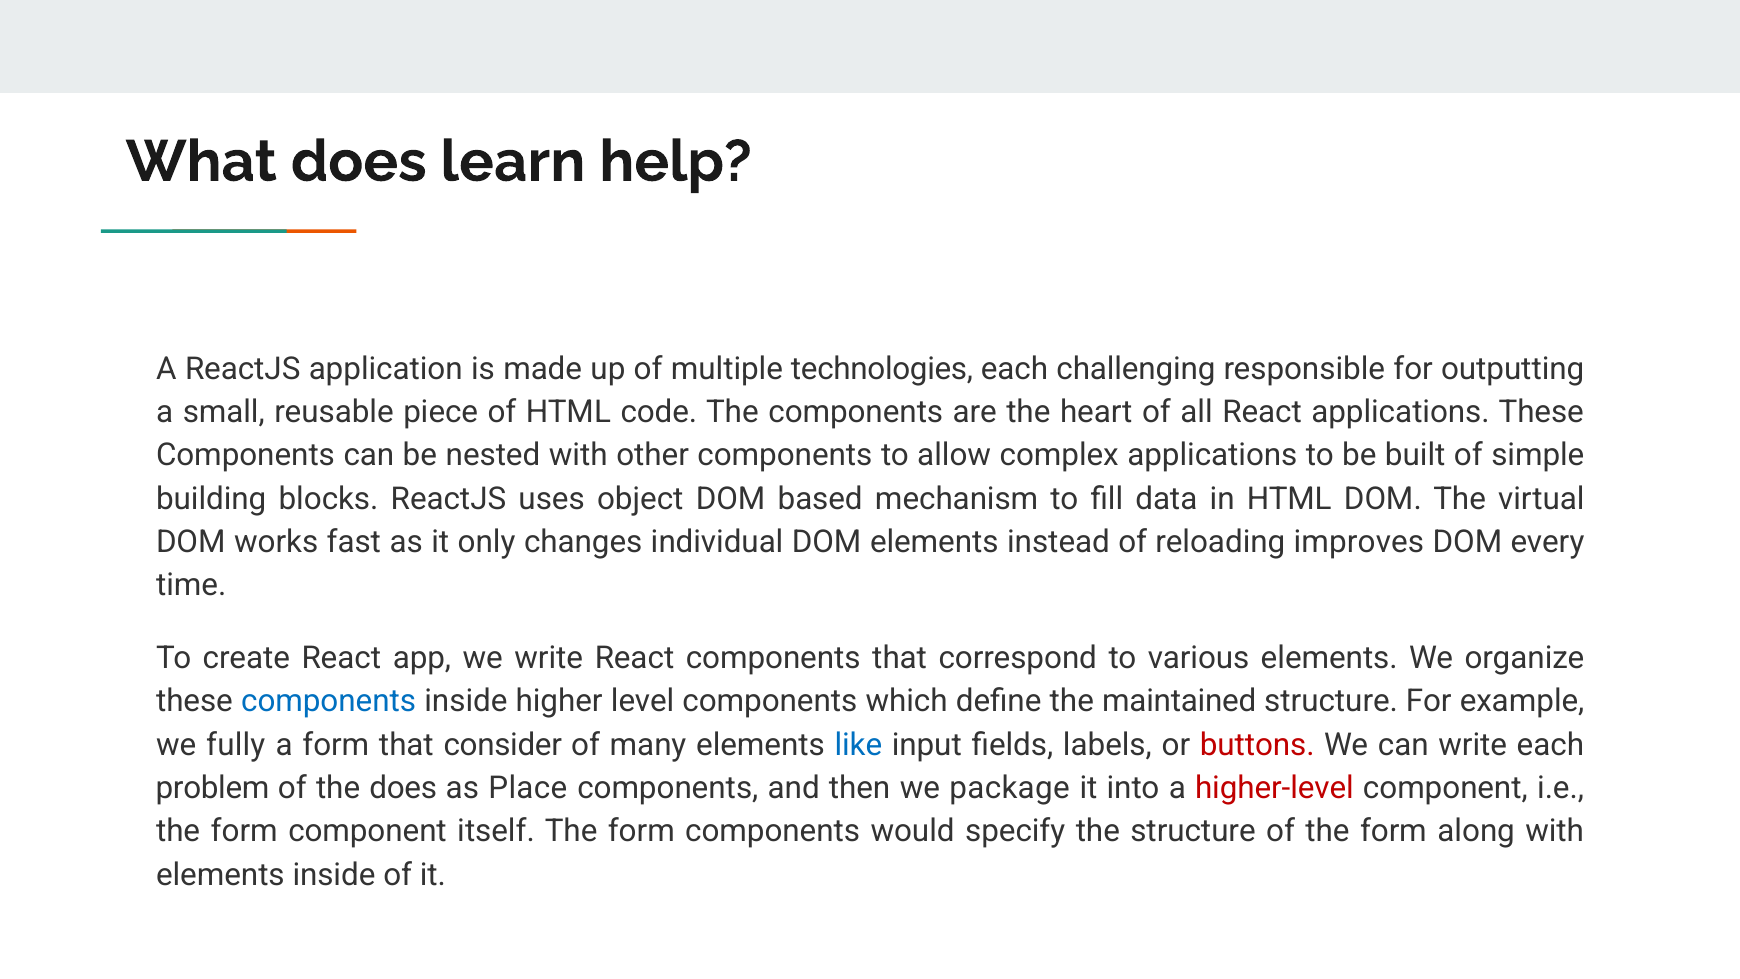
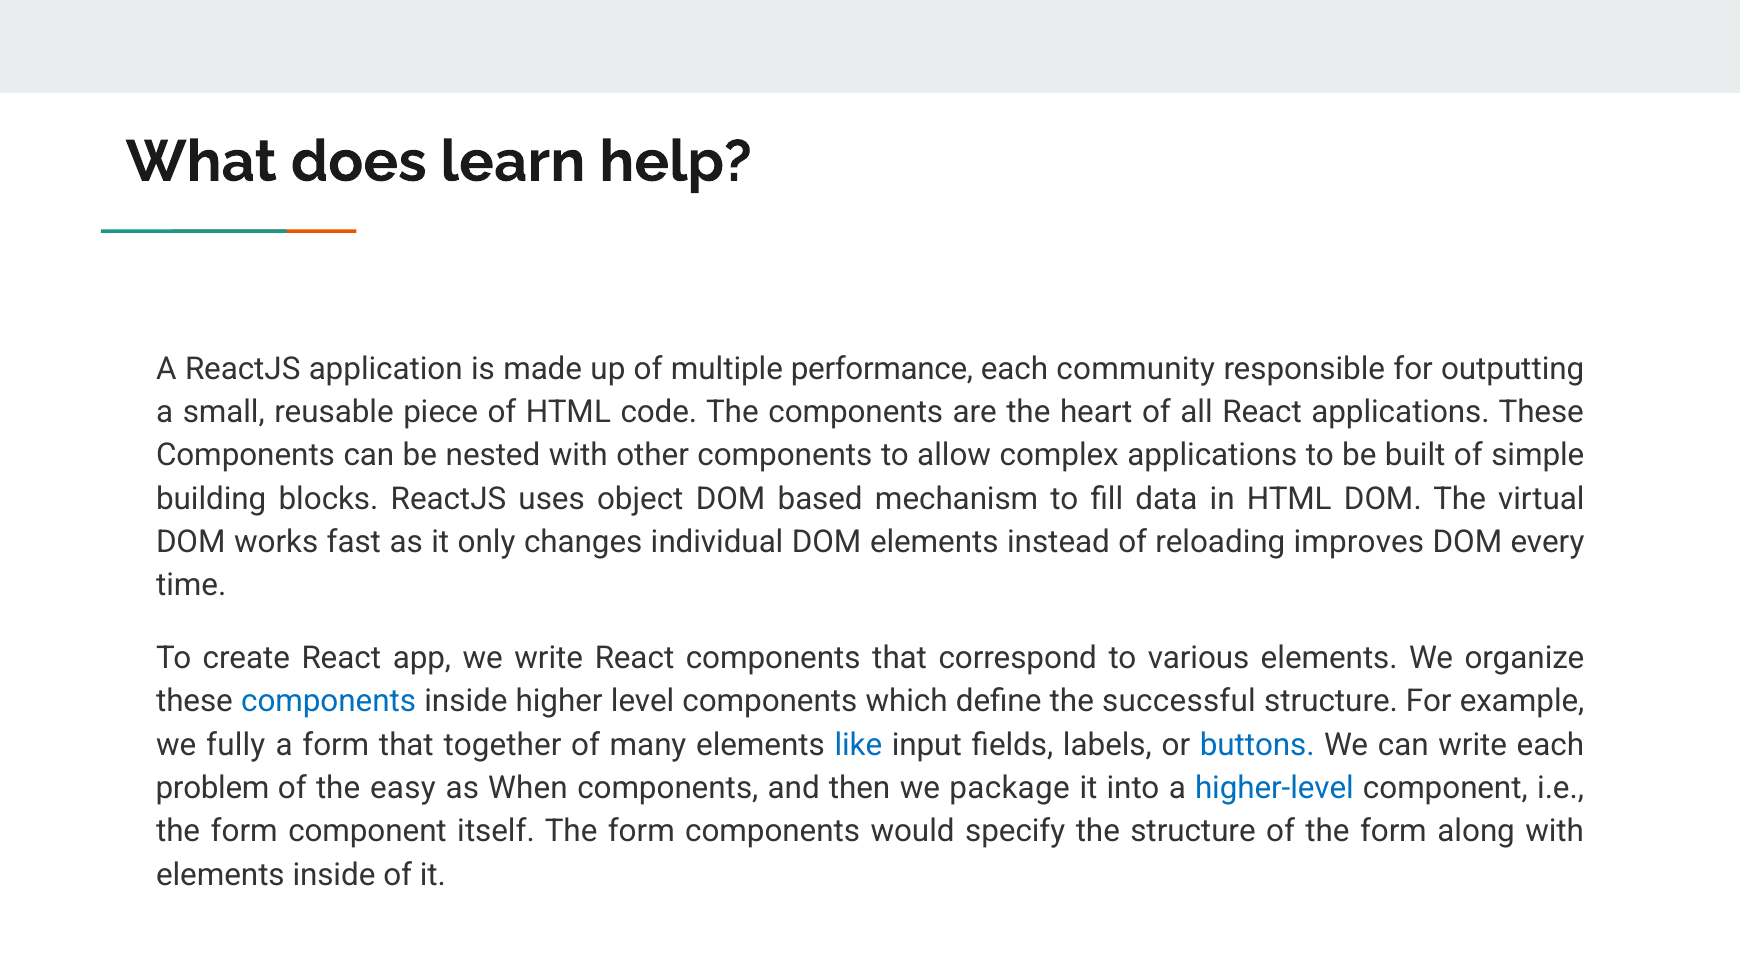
technologies: technologies -> performance (882, 369)
challenging: challenging -> community (1136, 369)
maintained: maintained -> successful (1179, 701)
consider: consider -> together (503, 745)
buttons colour: red -> blue (1257, 745)
the does: does -> easy (403, 788)
Place: Place -> When (528, 788)
higher-level colour: red -> blue (1274, 788)
